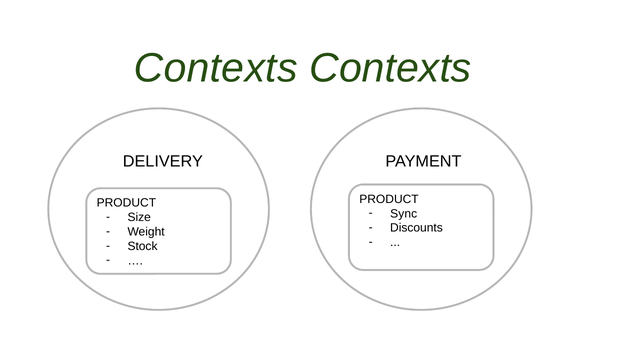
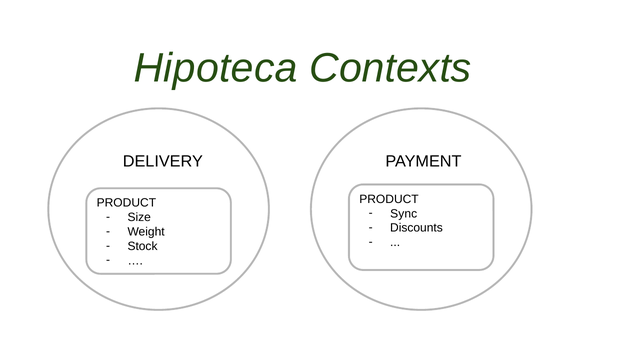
Contexts: Contexts -> Hipoteca (216, 68)
